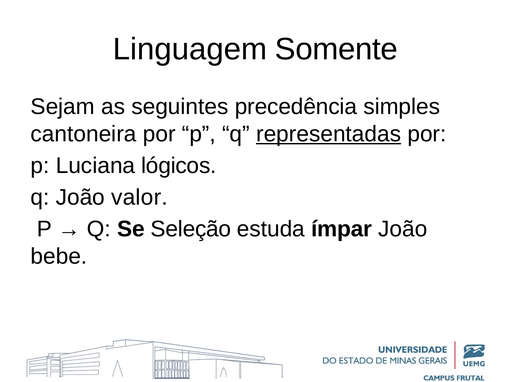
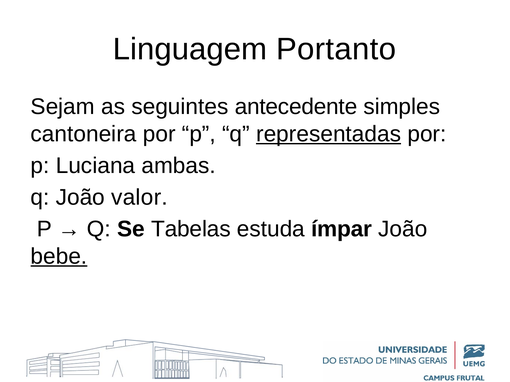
Somente: Somente -> Portanto (336, 49)
precedência: precedência -> antecedente (296, 107)
lógicos: lógicos -> ambas (179, 166)
Seleção: Seleção -> Tabelas (191, 229)
bebe underline: none -> present (59, 257)
